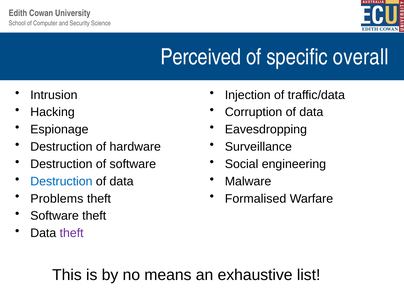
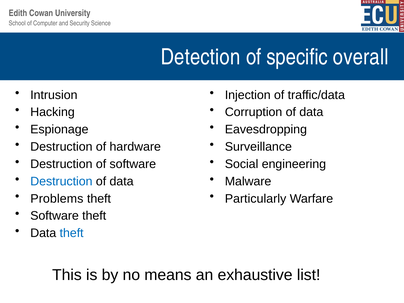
Perceived: Perceived -> Detection (201, 57)
Formalised: Formalised -> Particularly (256, 199)
theft colour: purple -> blue (72, 233)
